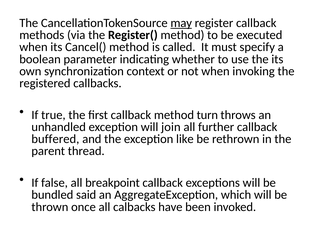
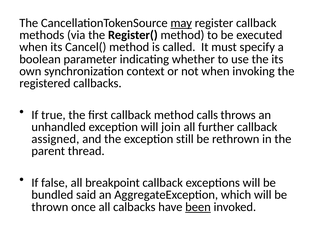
turn: turn -> calls (207, 115)
buffered: buffered -> assigned (55, 139)
like: like -> still (185, 139)
been underline: none -> present (198, 206)
